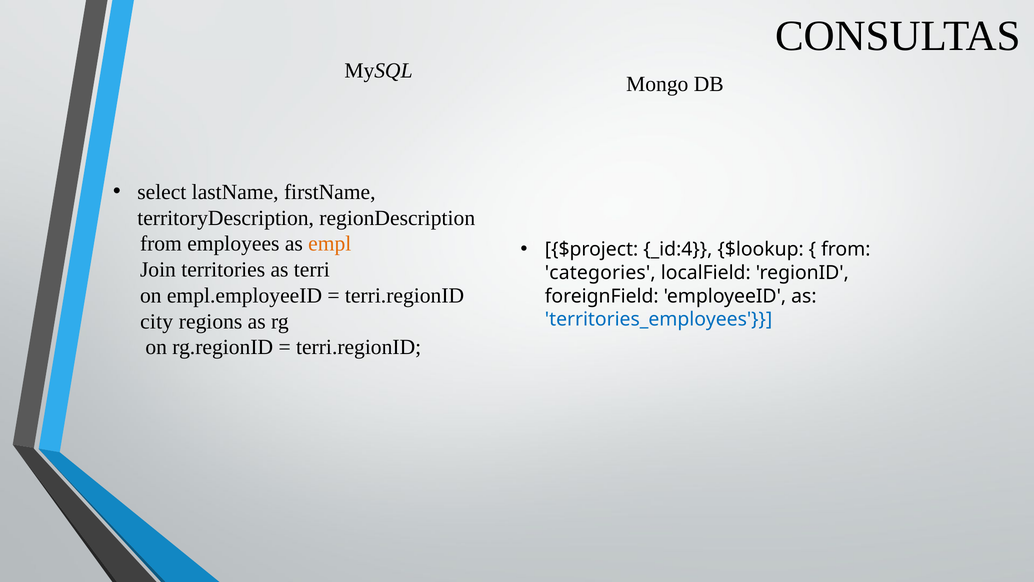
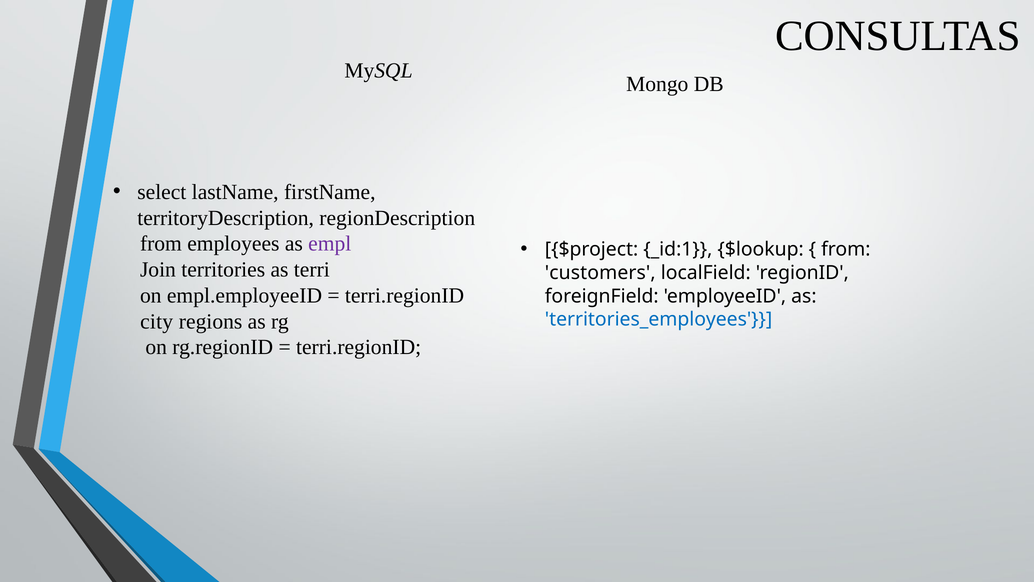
empl colour: orange -> purple (330, 244)
_id:4: _id:4 -> _id:1 (678, 249)
categories: categories -> customers (600, 273)
